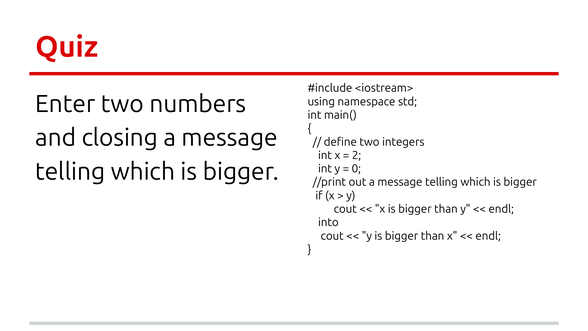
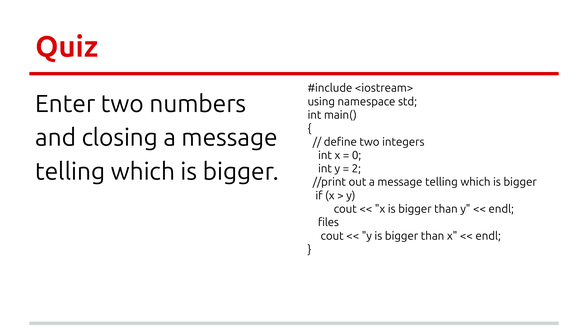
2: 2 -> 0 (357, 155)
0: 0 -> 2 (356, 169)
into: into -> files (328, 222)
